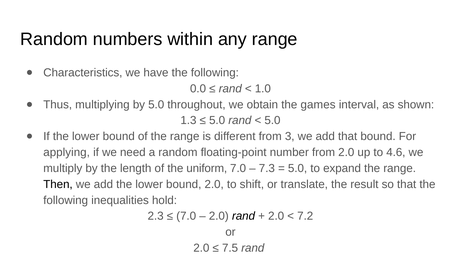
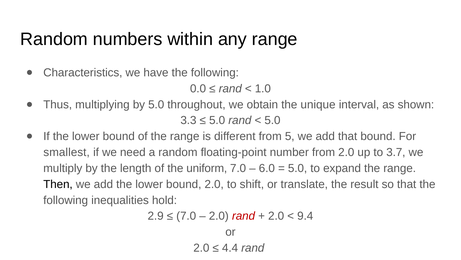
games: games -> unique (318, 104)
1.3: 1.3 -> 3.3 (188, 120)
3: 3 -> 5 (290, 136)
applying: applying -> smallest (67, 152)
4.6: 4.6 -> 3.7 (396, 152)
7.3: 7.3 -> 6.0 (267, 168)
2.3: 2.3 -> 2.9 (156, 216)
rand colour: black -> red (244, 216)
7.2: 7.2 -> 9.4 (305, 216)
7.5: 7.5 -> 4.4 (230, 247)
